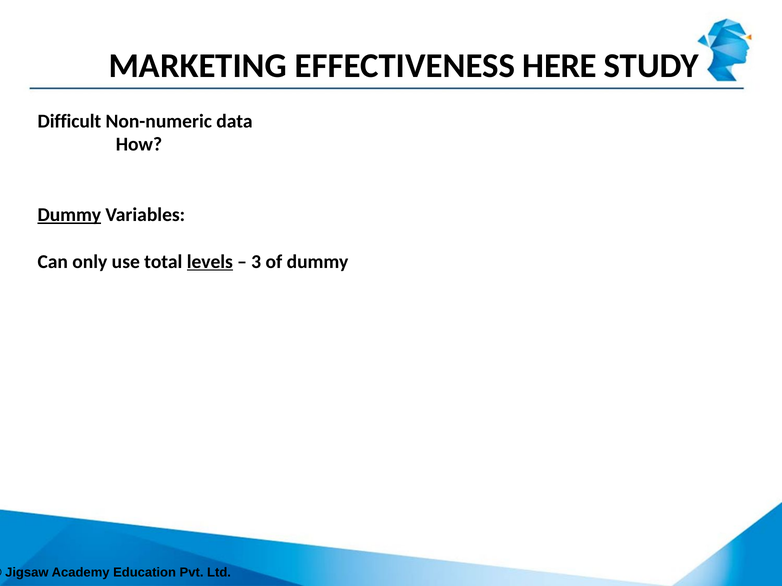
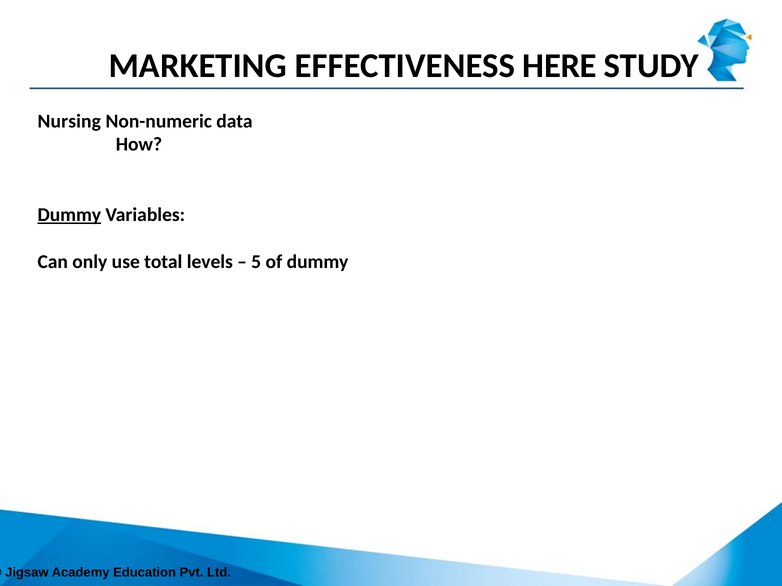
Difficult: Difficult -> Nursing (69, 121)
levels underline: present -> none (210, 262)
3: 3 -> 5 (256, 262)
